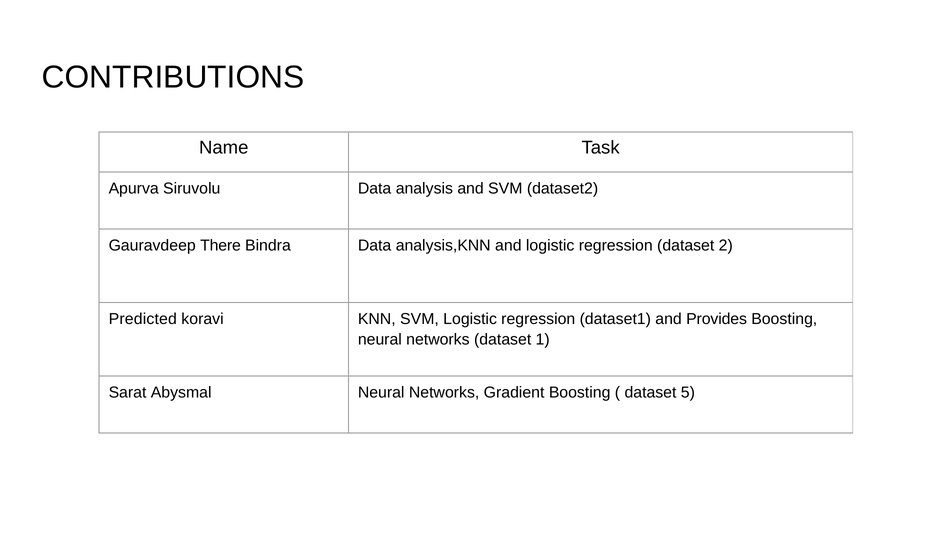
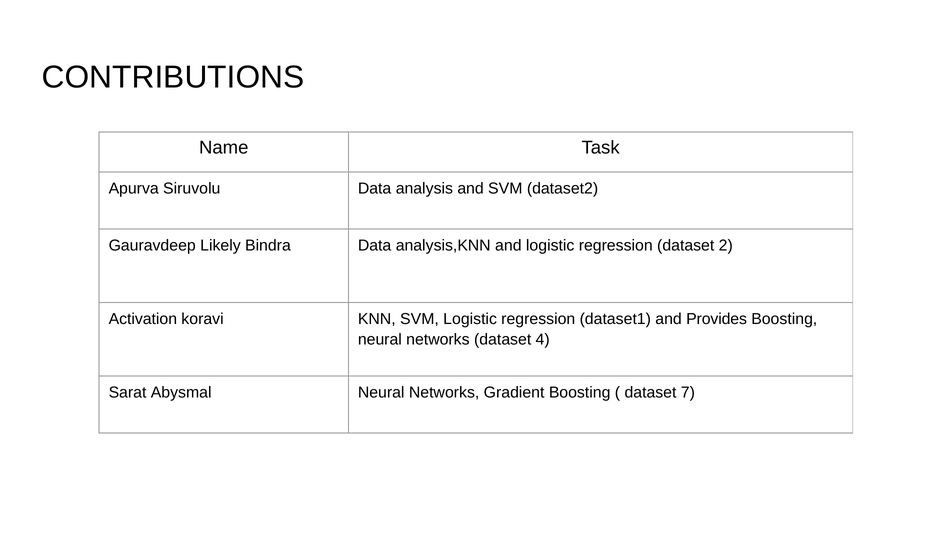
There: There -> Likely (220, 246)
Predicted: Predicted -> Activation (143, 319)
1: 1 -> 4 (543, 340)
5: 5 -> 7 (688, 393)
